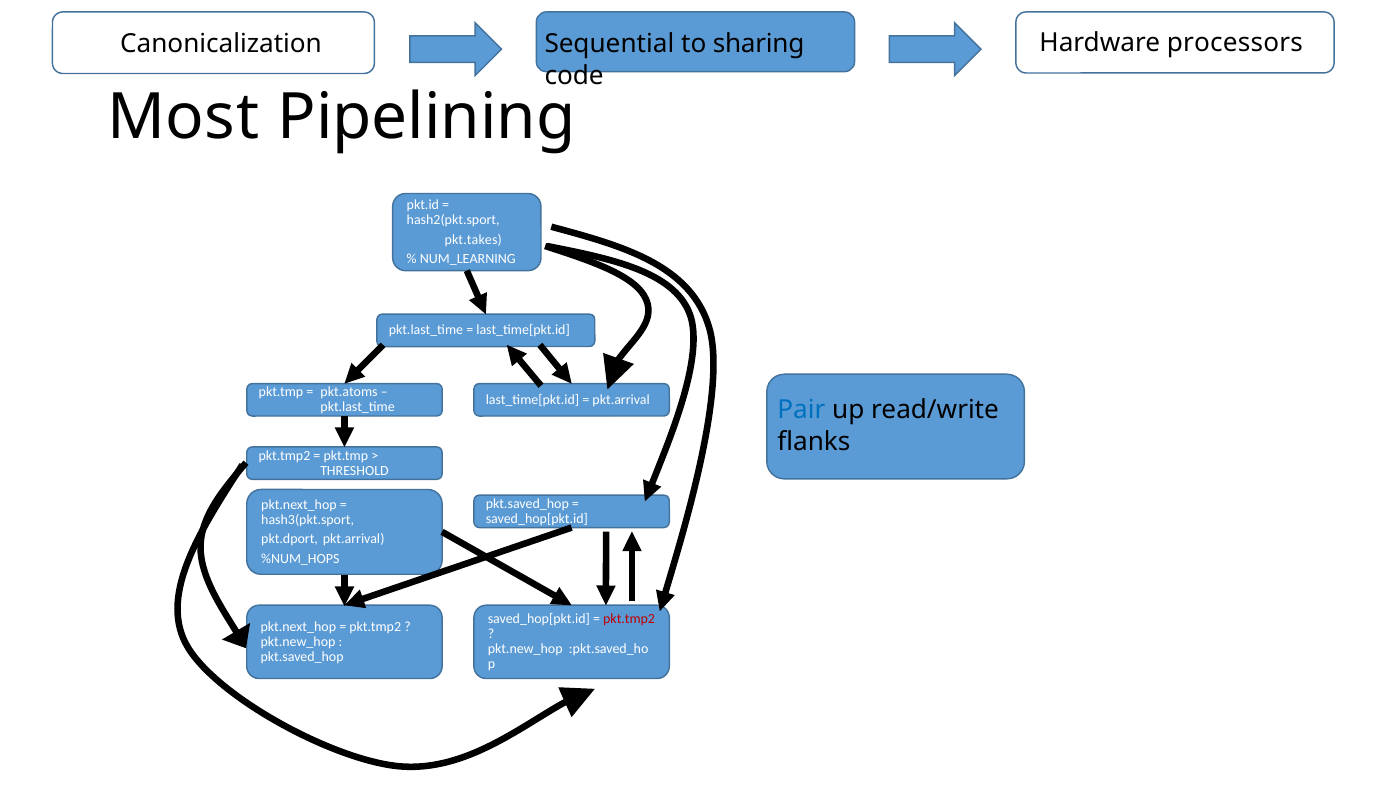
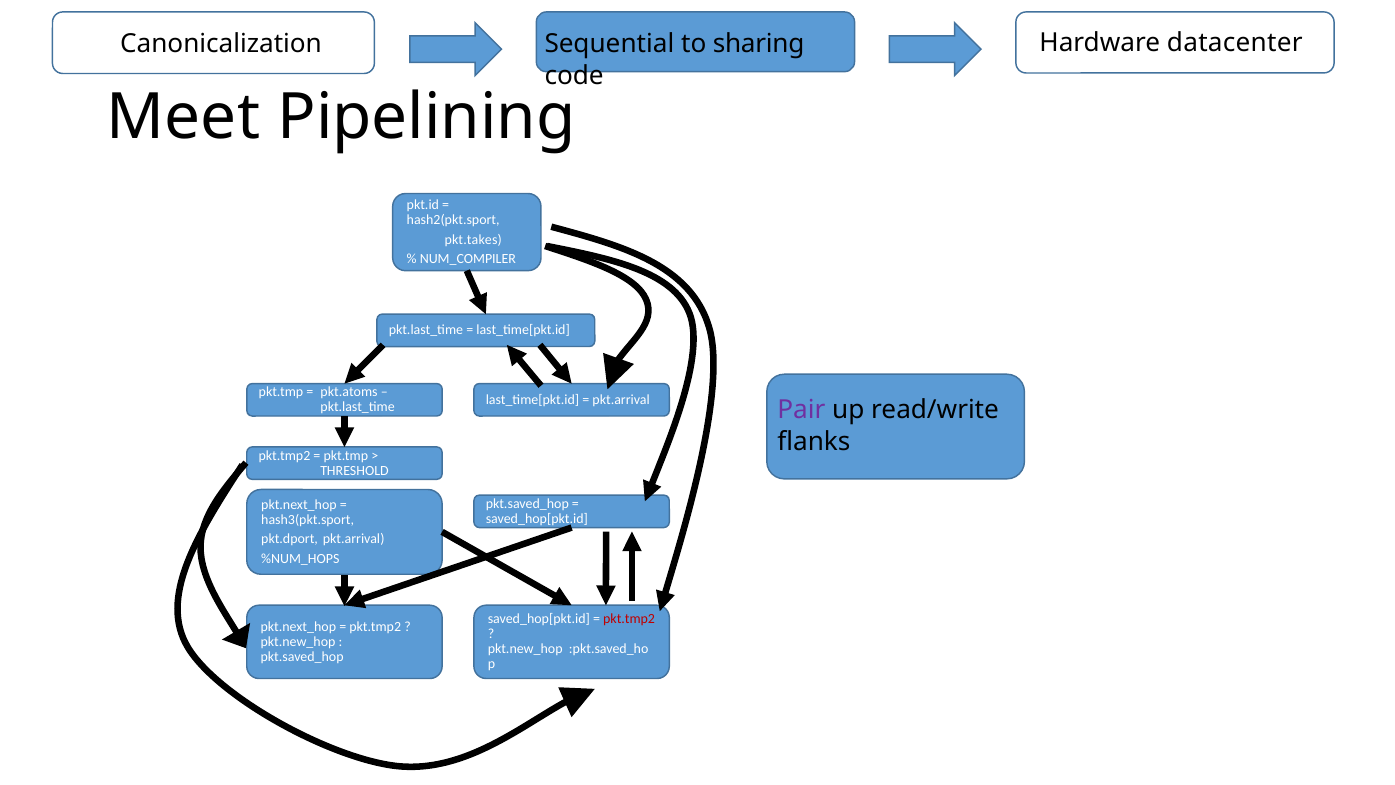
processors: processors -> datacenter (1235, 43)
Most: Most -> Meet (183, 117)
NUM_LEARNING: NUM_LEARNING -> NUM_COMPILER (468, 259)
Pair colour: blue -> purple (801, 410)
